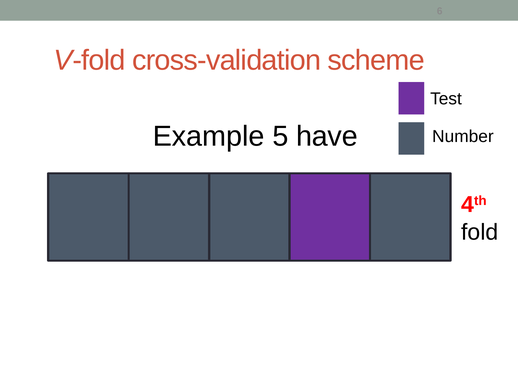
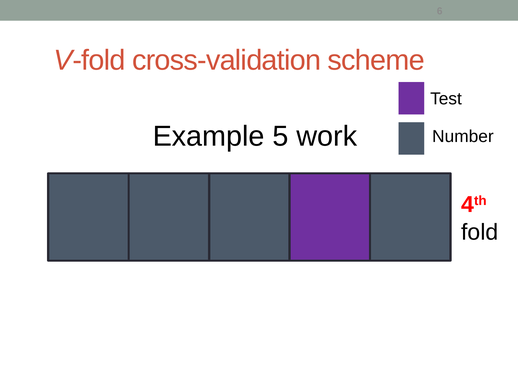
have: have -> work (327, 136)
